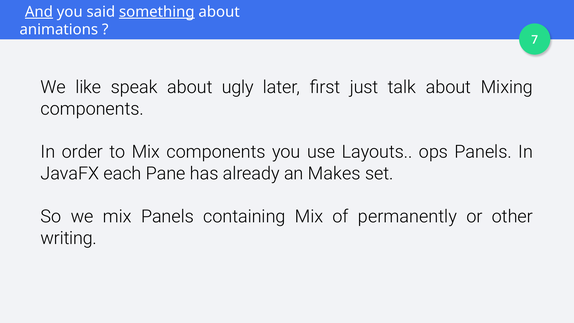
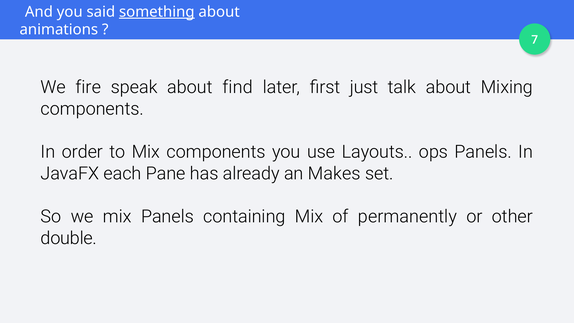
And underline: present -> none (39, 12)
like: like -> fire (88, 87)
ugly: ugly -> find (238, 87)
writing: writing -> double (69, 238)
